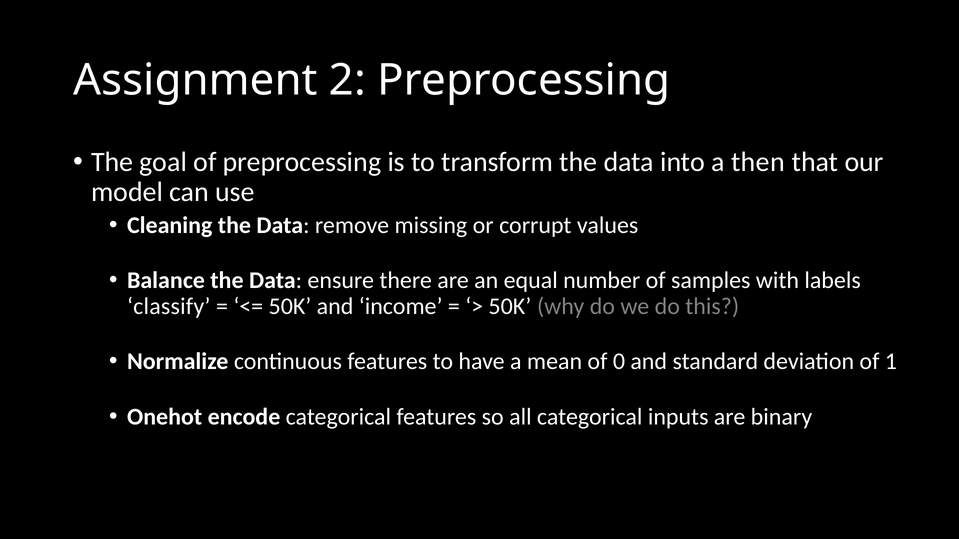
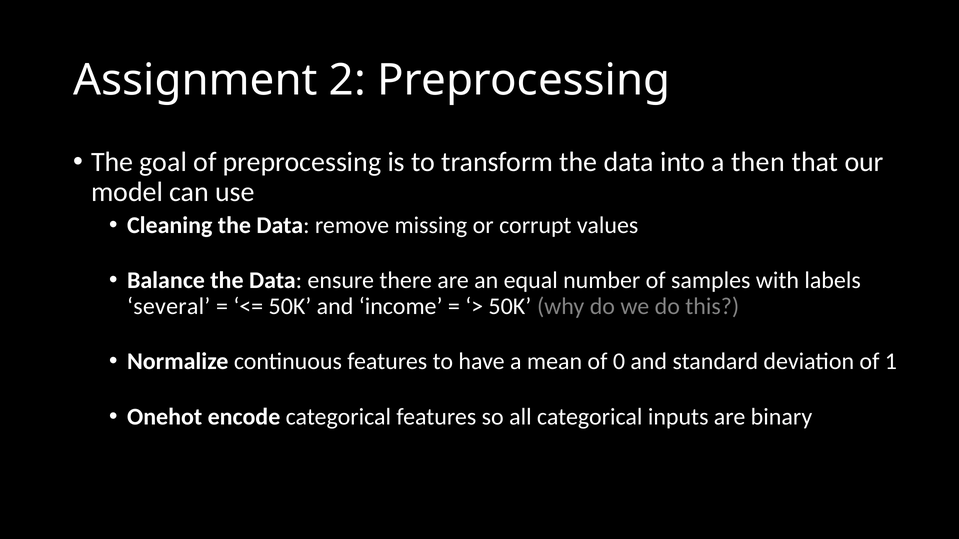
classify: classify -> several (169, 307)
